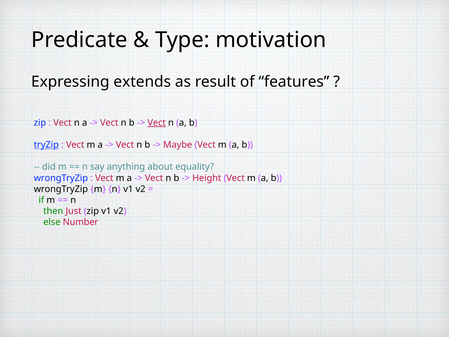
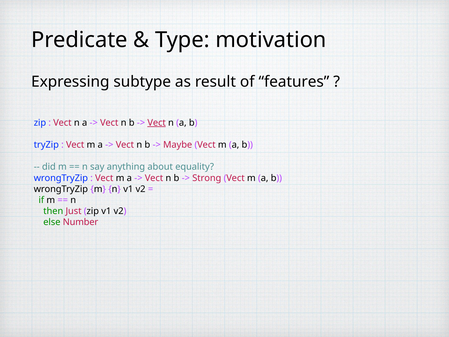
extends: extends -> subtype (142, 82)
tryZip underline: present -> none (46, 145)
Height: Height -> Strong (207, 178)
